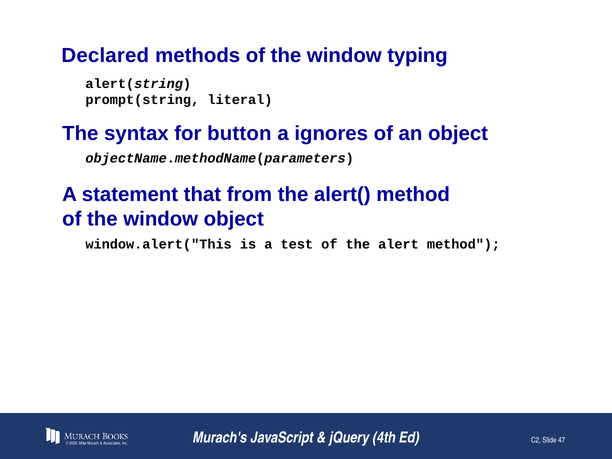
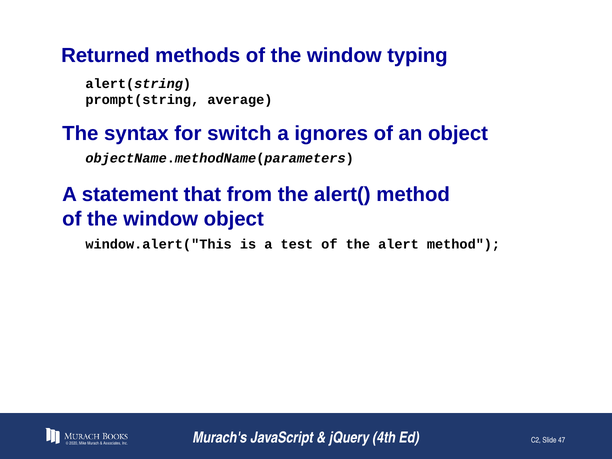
Declared: Declared -> Returned (105, 56)
literal: literal -> average (240, 100)
button: button -> switch (239, 133)
